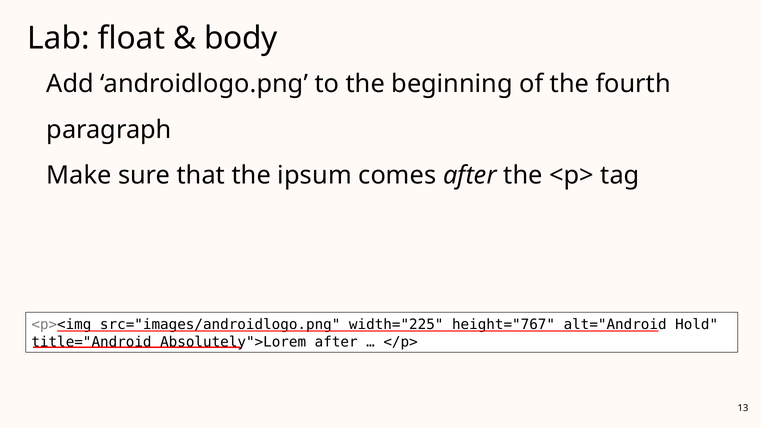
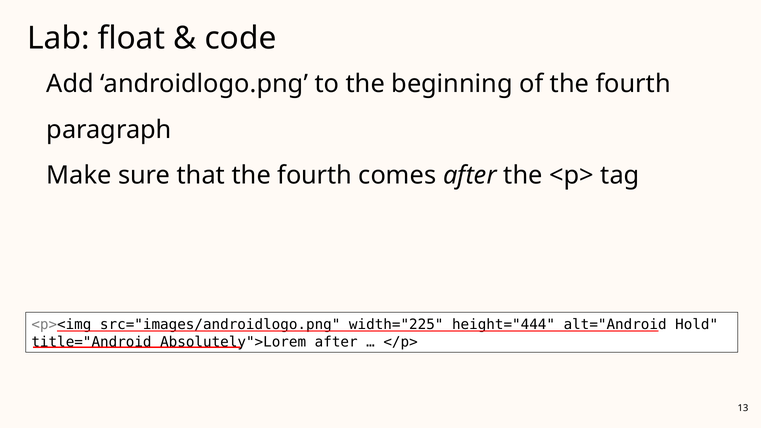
body: body -> code (241, 38)
that the ipsum: ipsum -> fourth (315, 175)
height="767: height="767 -> height="444 (504, 325)
